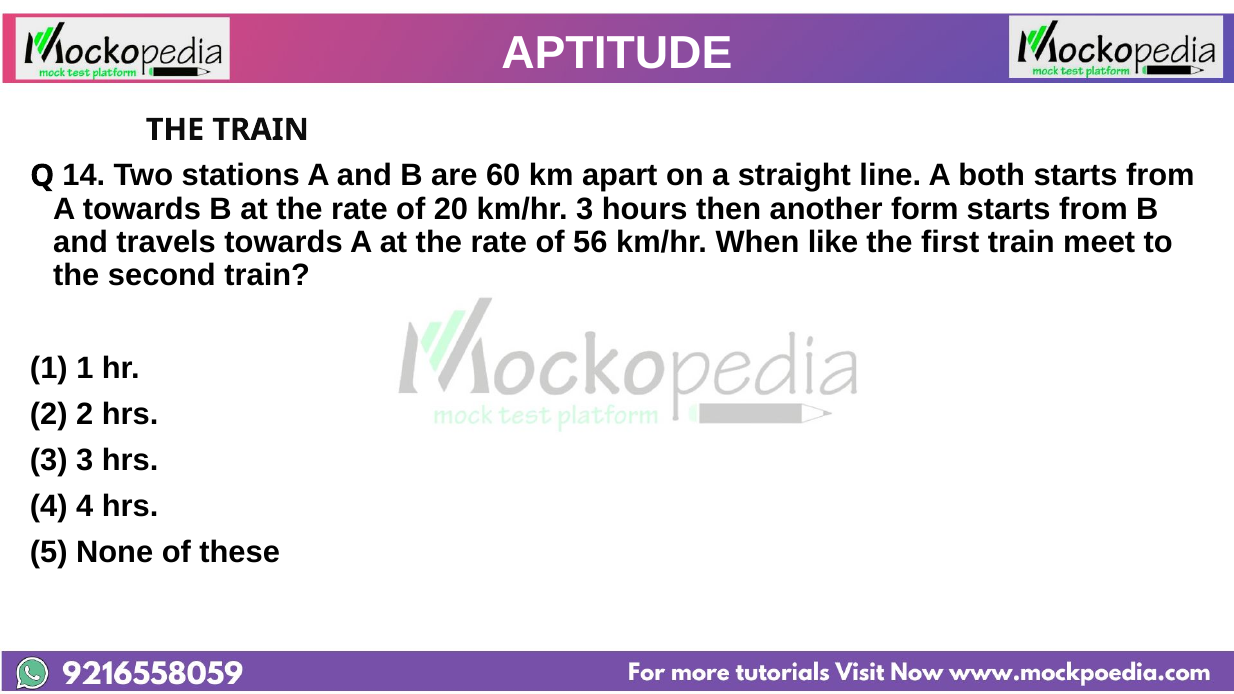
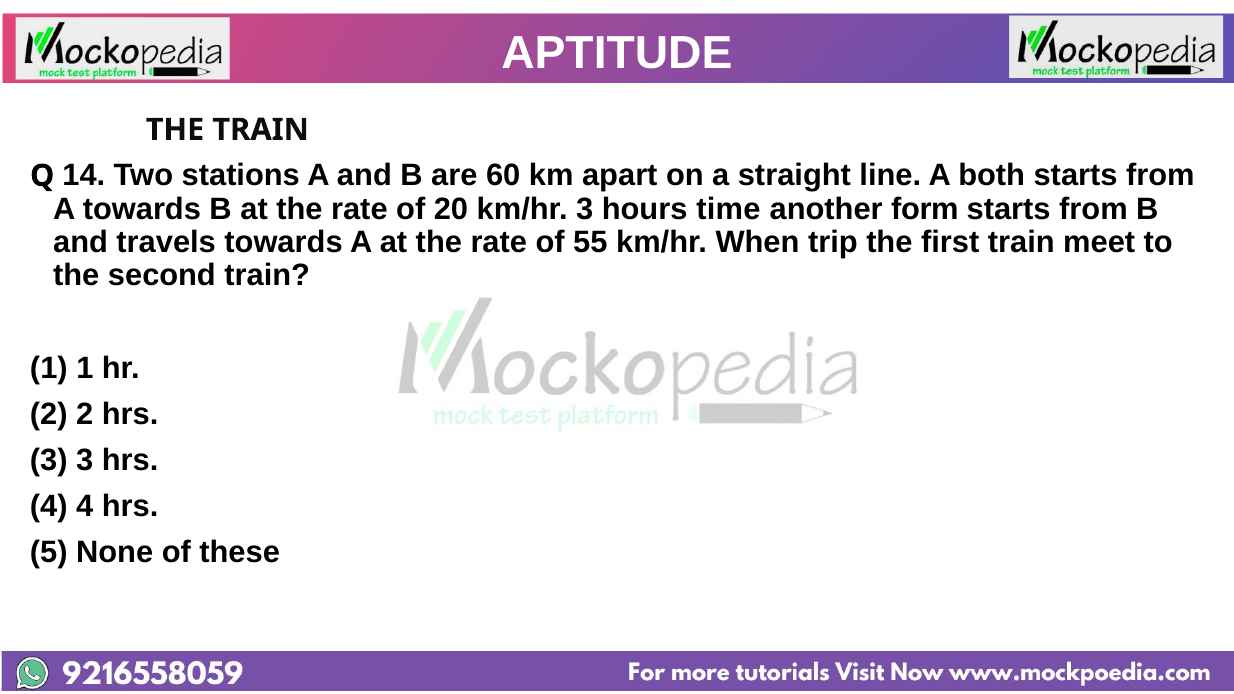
then: then -> time (728, 209)
56: 56 -> 55 (590, 242)
like: like -> trip (833, 242)
